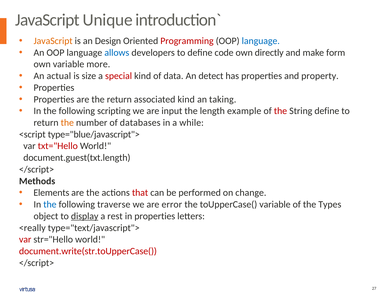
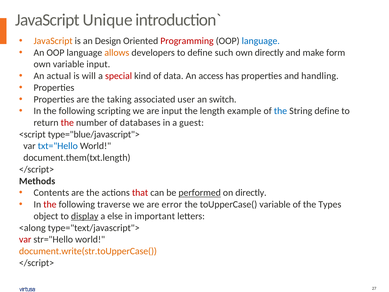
allows colour: blue -> orange (117, 53)
code: code -> such (224, 53)
variable more: more -> input (98, 64)
size: size -> will (89, 76)
detect: detect -> access (211, 76)
property: property -> handling (320, 76)
the return: return -> taking (119, 99)
associated kind: kind -> user (186, 99)
taking: taking -> switch (223, 99)
the colour: red -> blue (280, 111)
the colour: orange -> red (67, 123)
while: while -> guest (192, 123)
txt="Hello colour: red -> blue (58, 146)
document.guest(txt.length: document.guest(txt.length -> document.them(txt.length (77, 158)
Elements: Elements -> Contents (51, 193)
performed underline: none -> present (200, 193)
on change: change -> directly (251, 193)
the colour: blue -> red (50, 204)
rest: rest -> else (115, 216)
in properties: properties -> important (155, 216)
<really: <really -> <along (32, 228)
document.write(str.toUpperCase( colour: red -> orange (88, 251)
